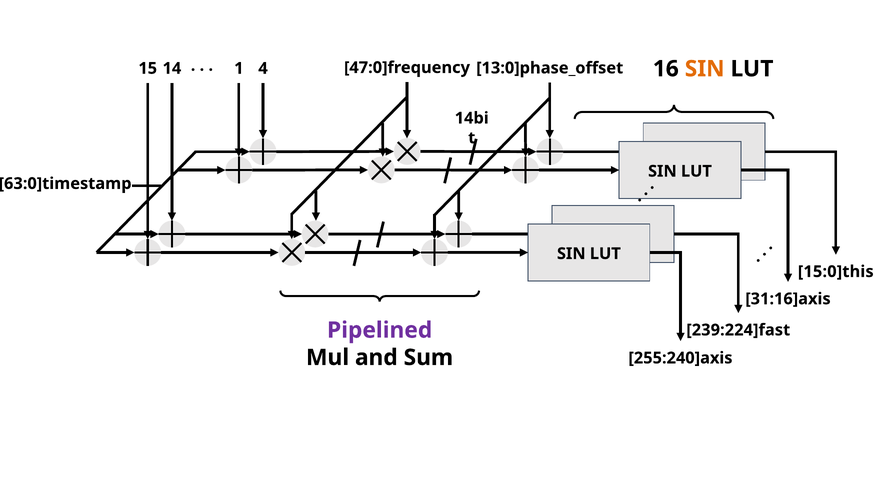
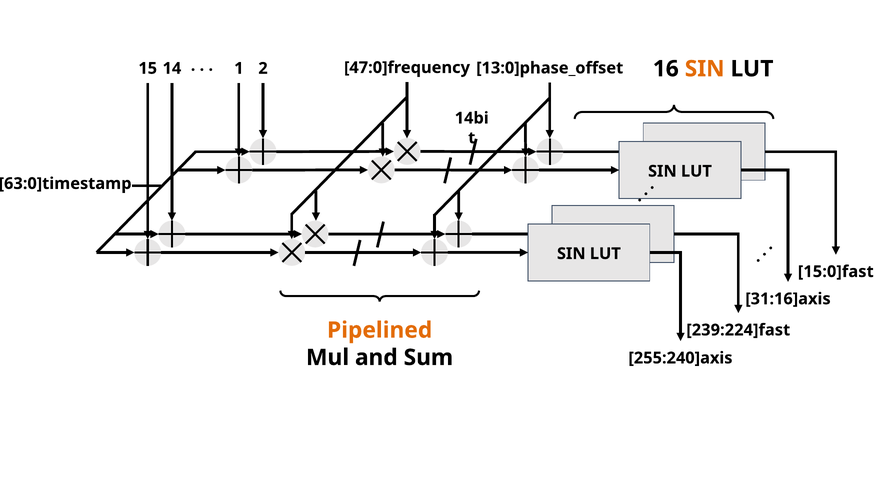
4: 4 -> 2 (263, 68)
15:0]this: 15:0]this -> 15:0]fast (836, 272)
Pipelined colour: purple -> orange (380, 330)
